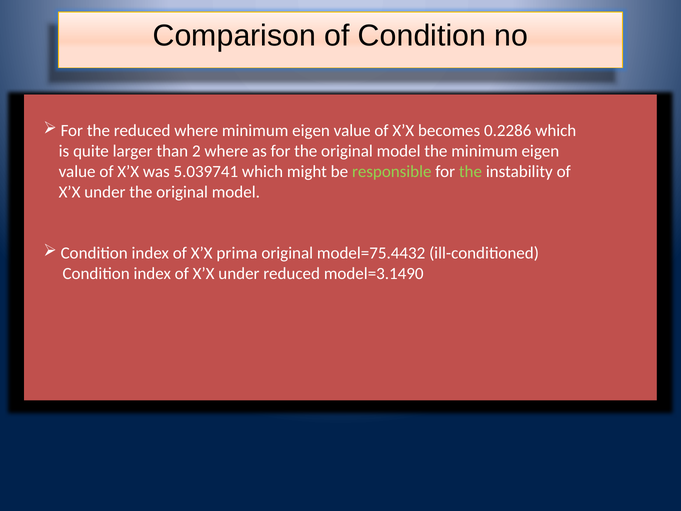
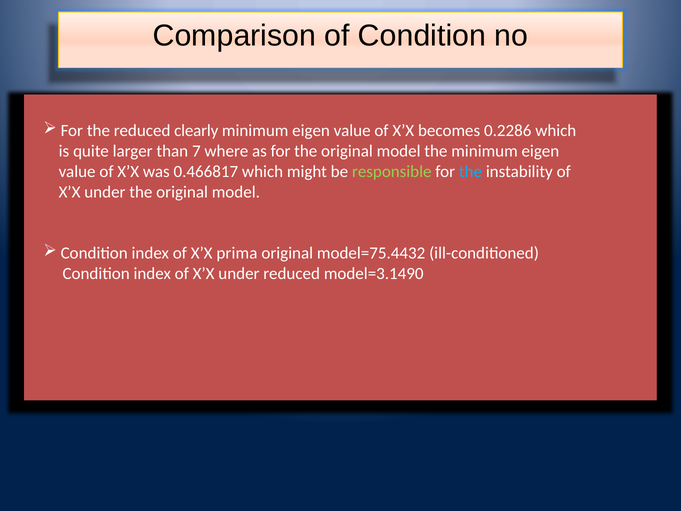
reduced where: where -> clearly (196, 131)
2: 2 -> 7 (196, 151)
5.039741: 5.039741 -> 0.466817 (206, 172)
the colour: light green -> light blue (470, 172)
